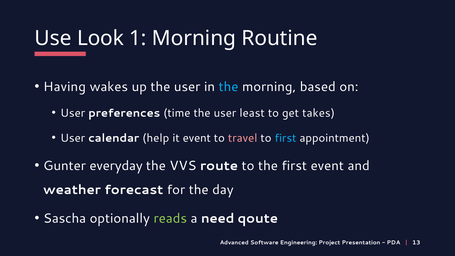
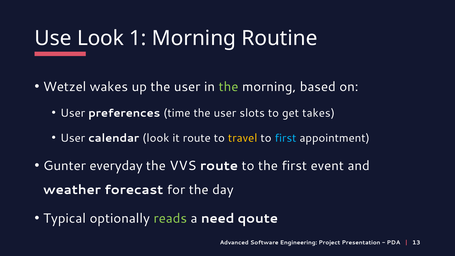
Having: Having -> Wetzel (65, 87)
the colour: light blue -> light green (229, 87)
least: least -> slots (252, 113)
calendar help: help -> look (156, 138)
it event: event -> route (197, 138)
travel colour: pink -> yellow (243, 138)
Sascha: Sascha -> Typical (65, 218)
